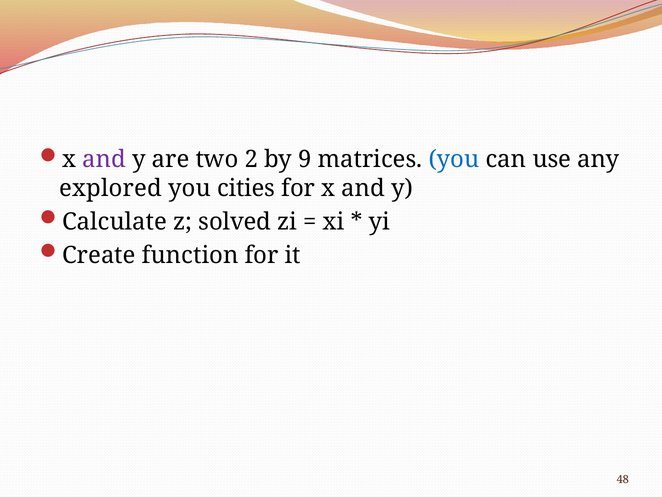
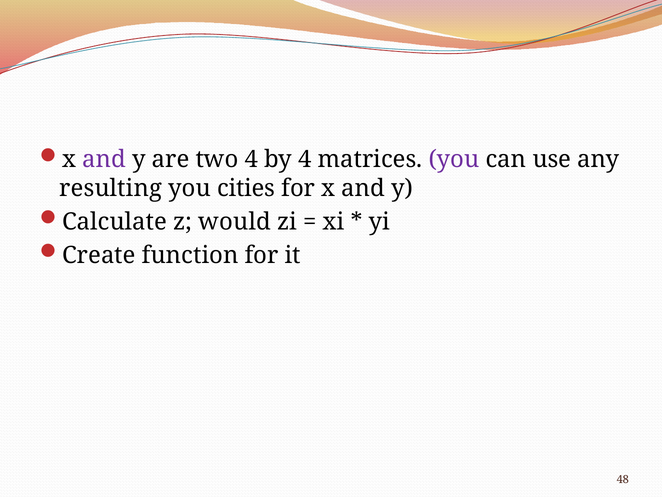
two 2: 2 -> 4 (251, 159)
by 9: 9 -> 4 (305, 159)
you colour: blue -> purple (454, 159)
explored: explored -> resulting (111, 188)
solved: solved -> would (235, 221)
